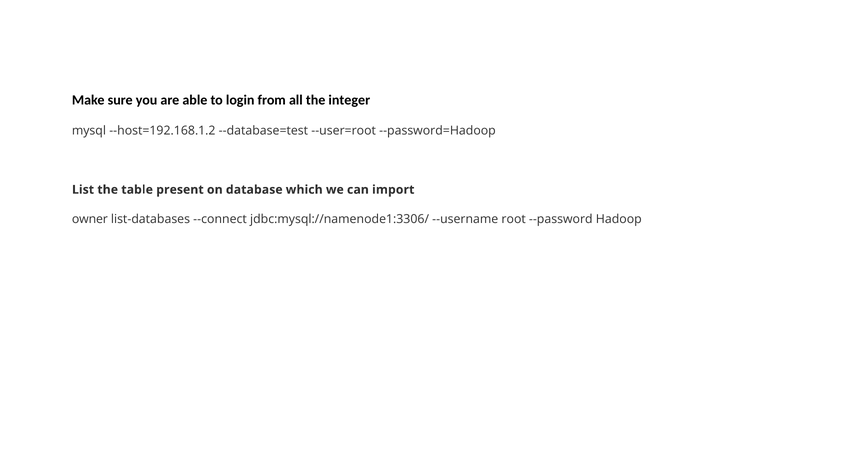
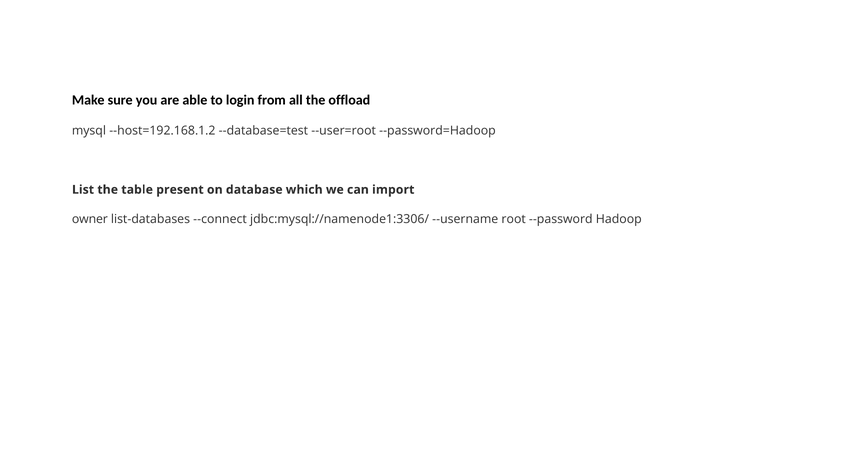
integer: integer -> offload (349, 100)
